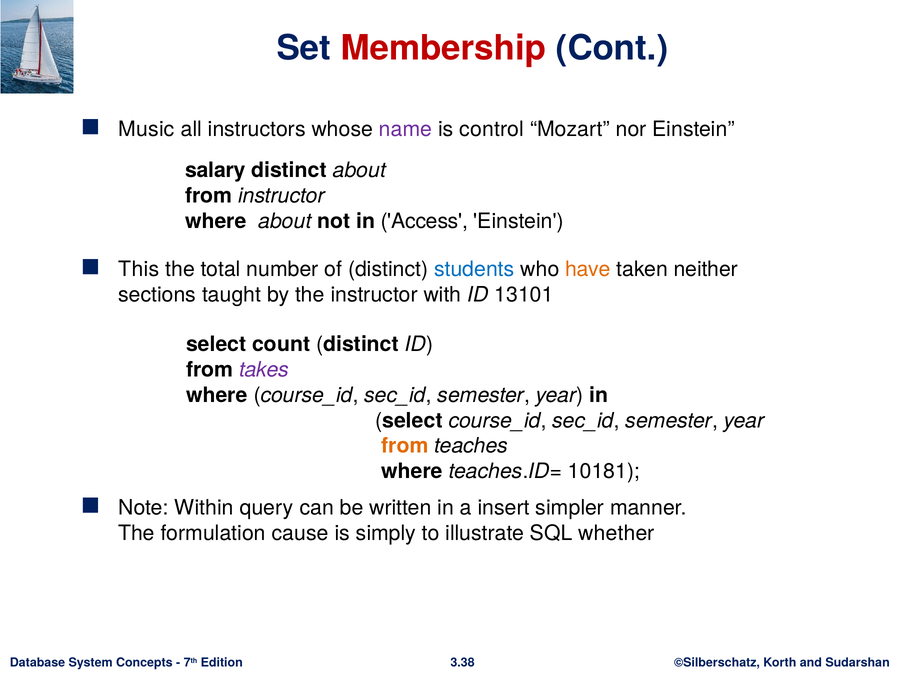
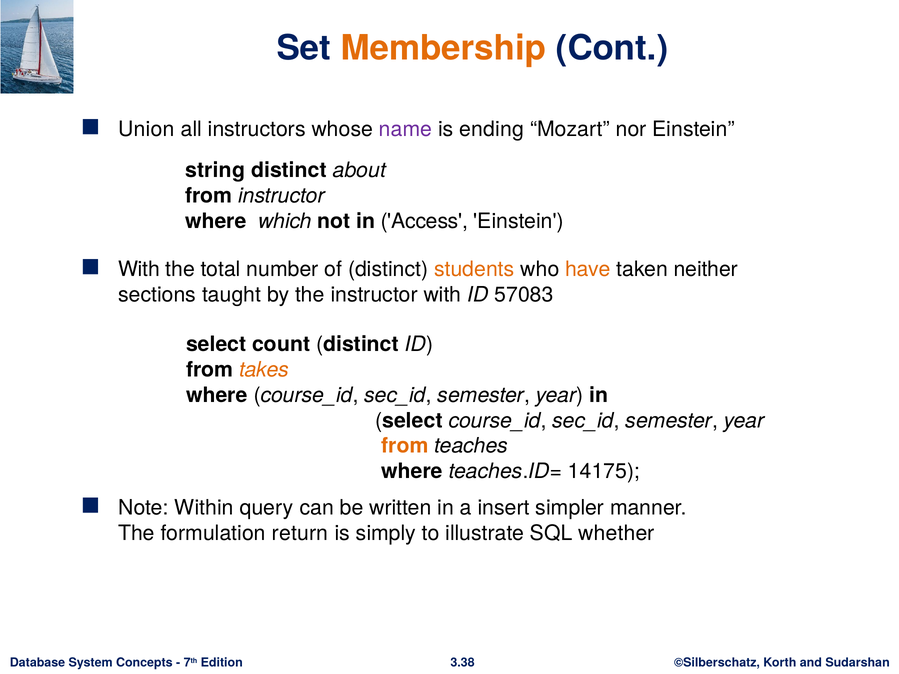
Membership colour: red -> orange (443, 48)
Music: Music -> Union (146, 129)
control: control -> ending (492, 129)
salary: salary -> string (215, 170)
where about: about -> which (285, 221)
This: This -> With (139, 270)
students colour: blue -> orange (474, 270)
13101: 13101 -> 57083 (524, 295)
takes colour: purple -> orange (264, 370)
10181: 10181 -> 14175 (604, 472)
cause: cause -> return (300, 533)
